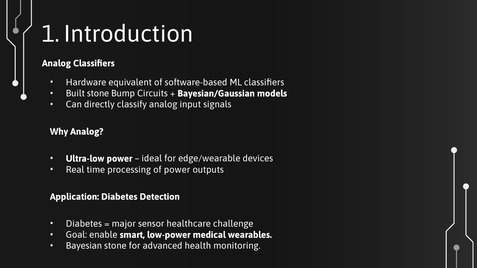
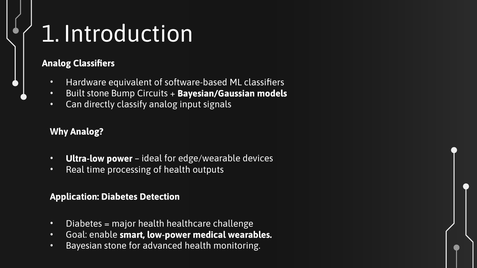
of power: power -> health (177, 170)
major sensor: sensor -> health (151, 224)
